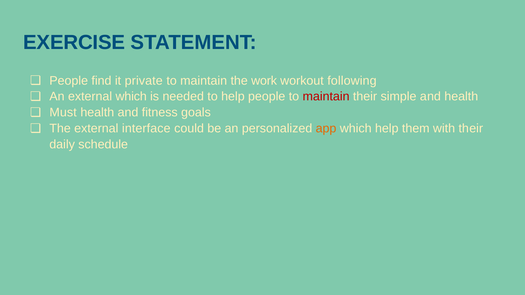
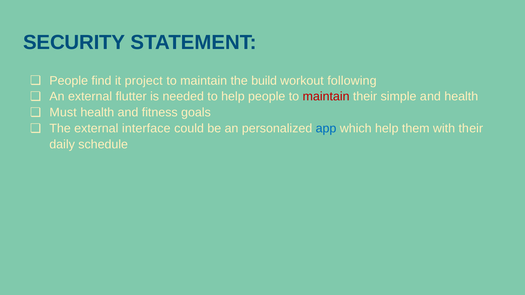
EXERCISE: EXERCISE -> SECURITY (74, 43)
private: private -> project (144, 81)
work: work -> build (264, 81)
external which: which -> flutter (131, 97)
app colour: orange -> blue (326, 129)
